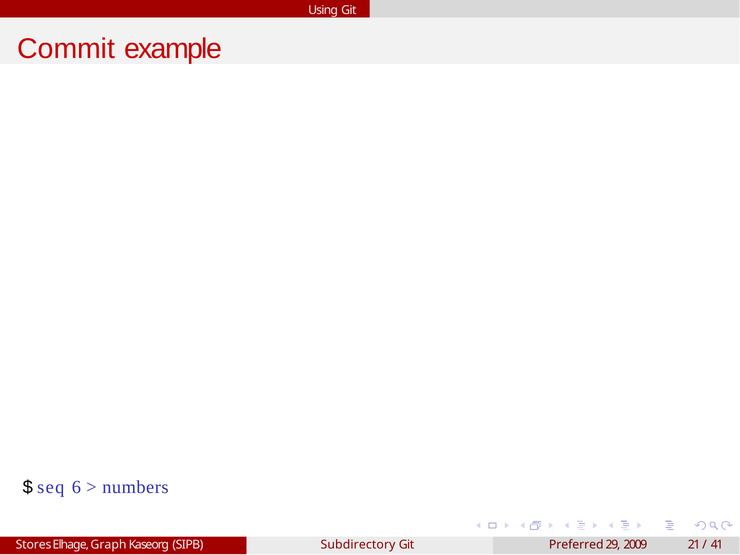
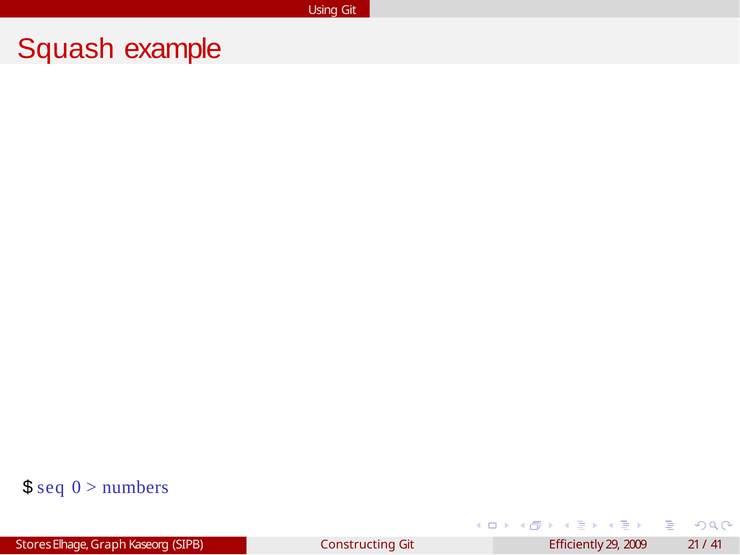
Commit: Commit -> Squash (66, 49)
6: 6 -> 0 (76, 487)
Subdirectory: Subdirectory -> Constructing (358, 545)
Preferred: Preferred -> Efficiently (576, 545)
